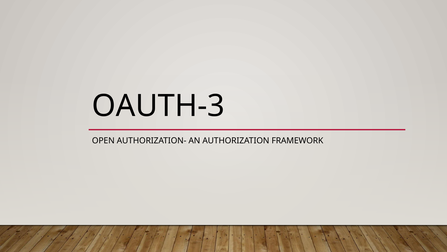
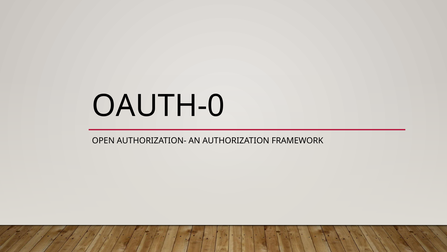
OAUTH-3: OAUTH-3 -> OAUTH-0 (158, 106)
